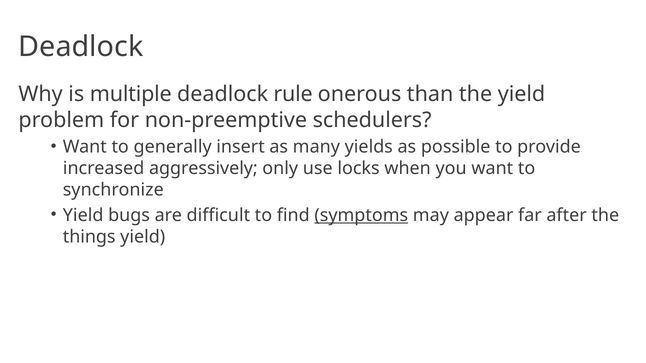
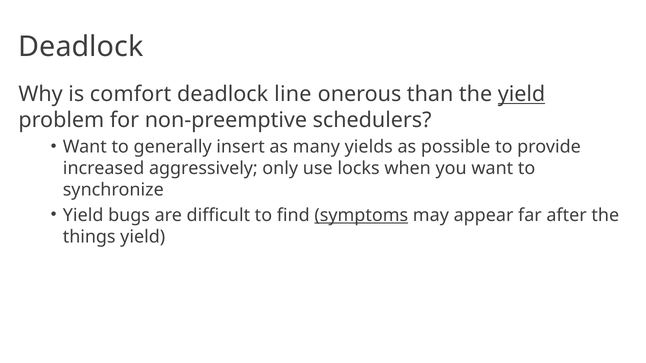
multiple: multiple -> comfort (131, 94)
rule: rule -> line (293, 94)
yield underline: none -> present (522, 94)
